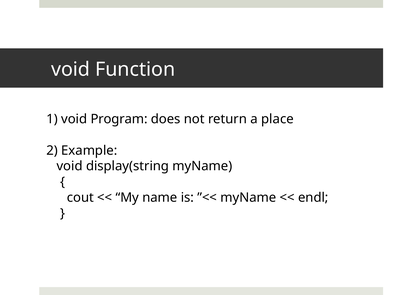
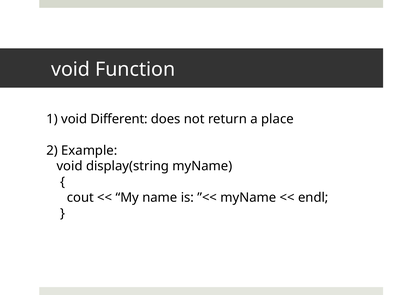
Program: Program -> Different (119, 119)
